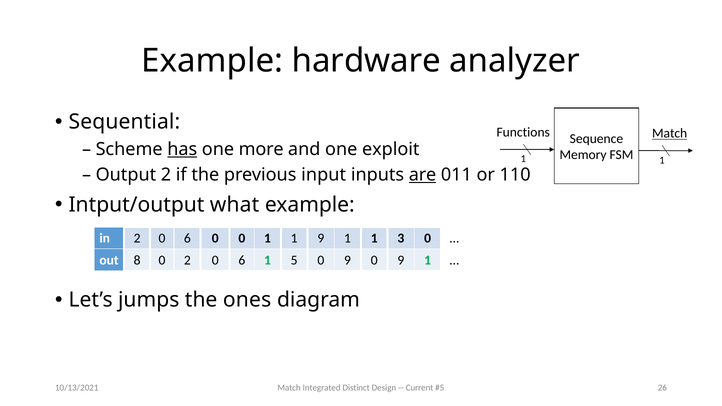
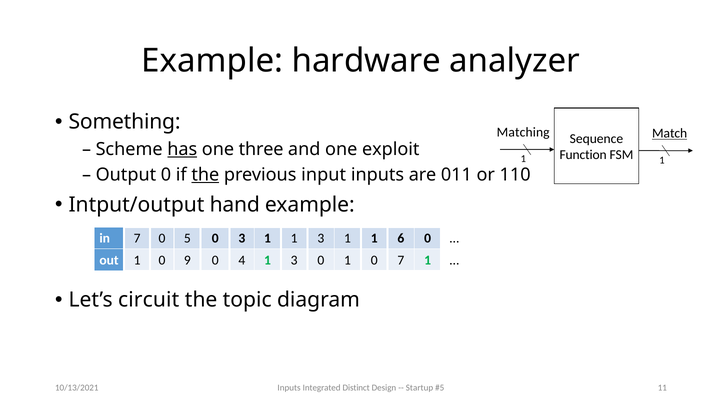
Sequential: Sequential -> Something (125, 122)
Functions: Functions -> Matching (523, 132)
more: more -> three (261, 149)
Memory: Memory -> Function (583, 155)
Output 2: 2 -> 0 (166, 175)
the underline: none -> present (205, 175)
are underline: present -> none (423, 175)
what: what -> hand (235, 205)
in 2: 2 -> 7 (137, 238)
6: 6 -> 5 (187, 238)
0 0: 0 -> 3 (242, 238)
1 1 9: 9 -> 3 (321, 238)
3: 3 -> 6 (401, 238)
out 8: 8 -> 1 (137, 260)
0 2: 2 -> 9 (187, 260)
6: 6 -> 4 (242, 260)
5: 5 -> 3 (294, 260)
9: 9 -> 1 (348, 260)
9: 9 -> 7 (401, 260)
jumps: jumps -> circuit (149, 300)
ones: ones -> topic (247, 300)
Match: Match -> Inputs (289, 388)
Current: Current -> Startup (419, 388)
26: 26 -> 11 (662, 388)
